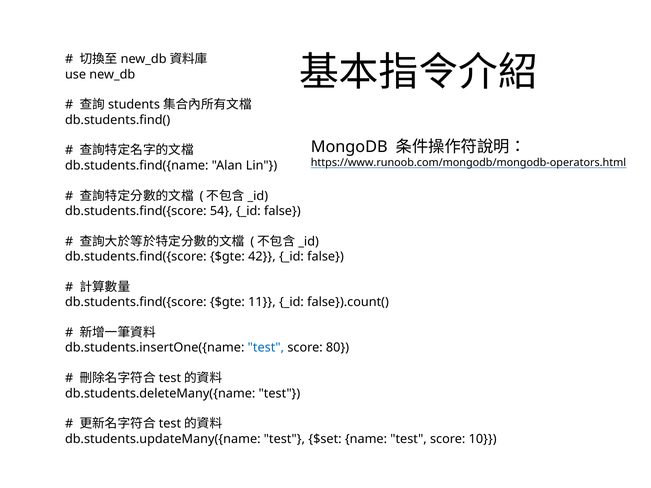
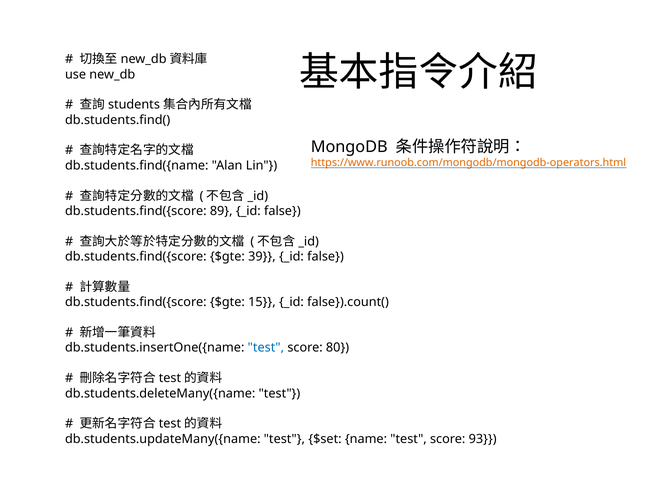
https://www.runoob.com/mongodb/mongodb-operators.html colour: black -> orange (468, 163)
54: 54 -> 89 (221, 211)
42: 42 -> 39 (262, 257)
11: 11 -> 15 (262, 302)
10: 10 -> 93 (483, 439)
